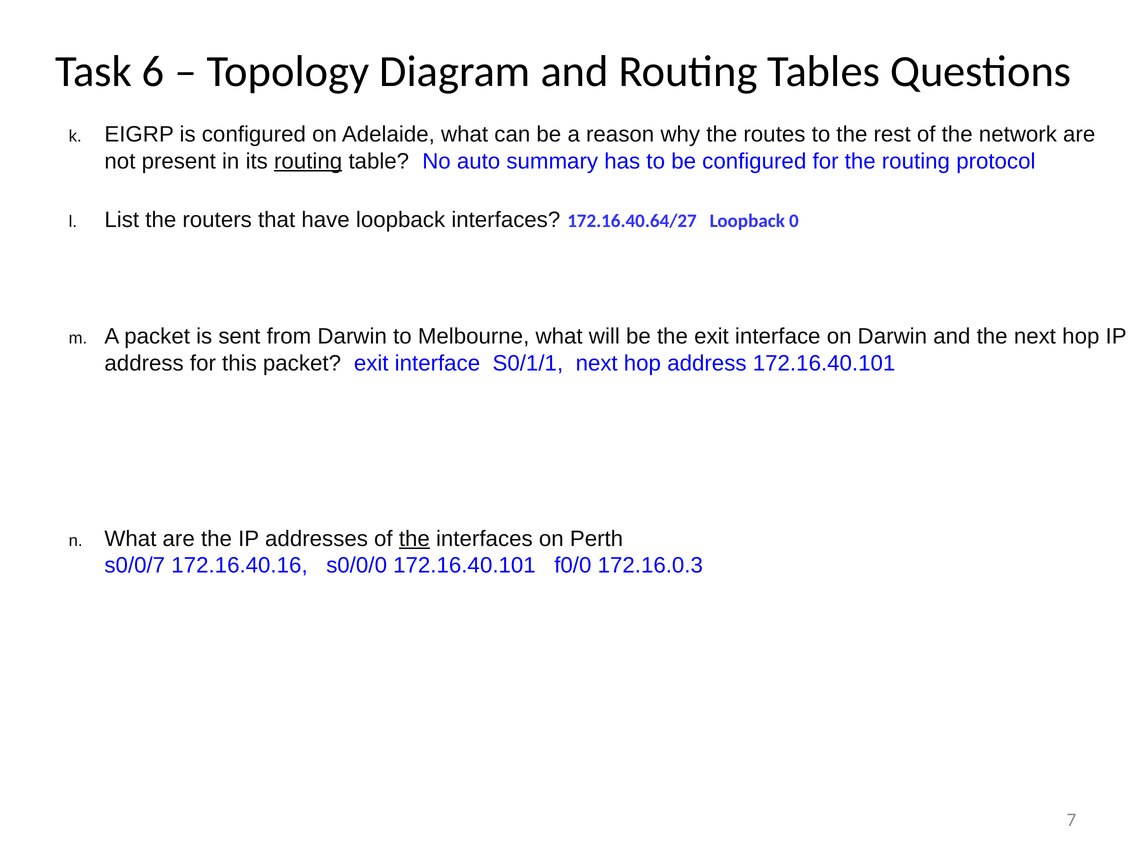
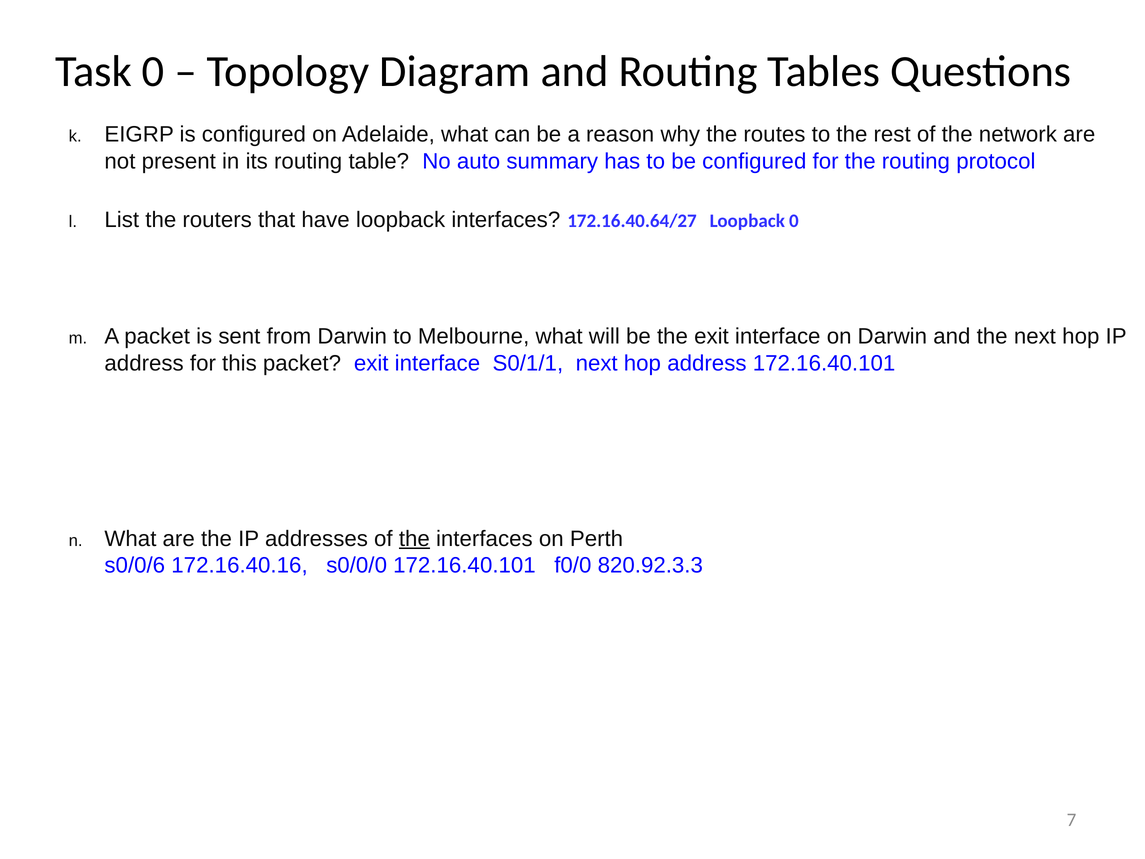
Task 6: 6 -> 0 (153, 72)
routing underline: present -> none (308, 161)
s0/0/7: s0/0/7 -> s0/0/6 (135, 565)
172.16.0.3: 172.16.0.3 -> 820.92.3.3 (650, 565)
